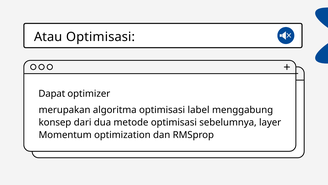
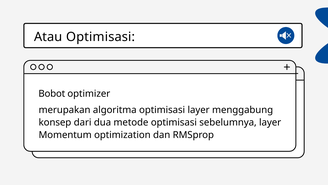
Dapat: Dapat -> Bobot (52, 93)
optimisasi label: label -> layer (199, 110)
